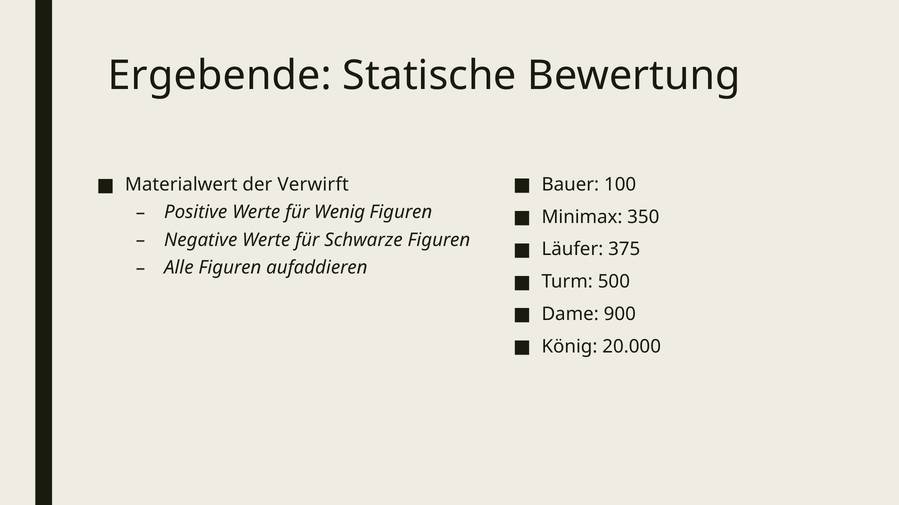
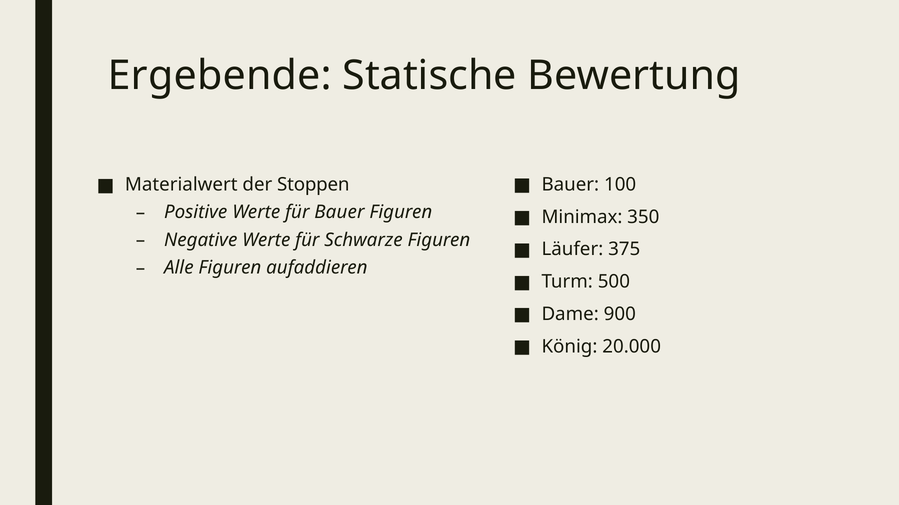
Verwirft: Verwirft -> Stoppen (313, 185)
für Wenig: Wenig -> Bauer (339, 213)
